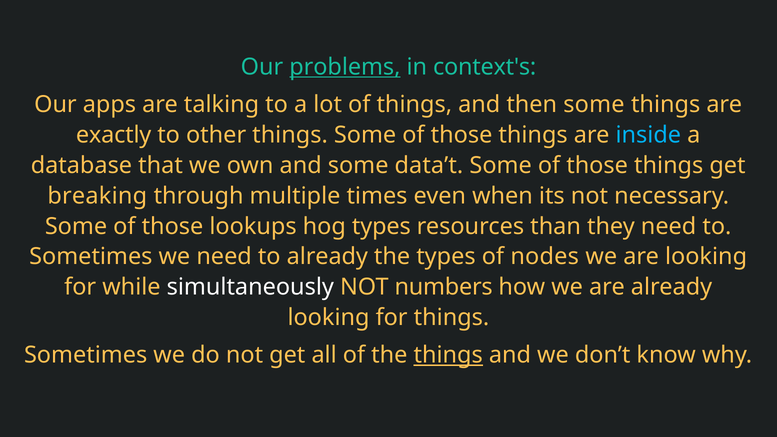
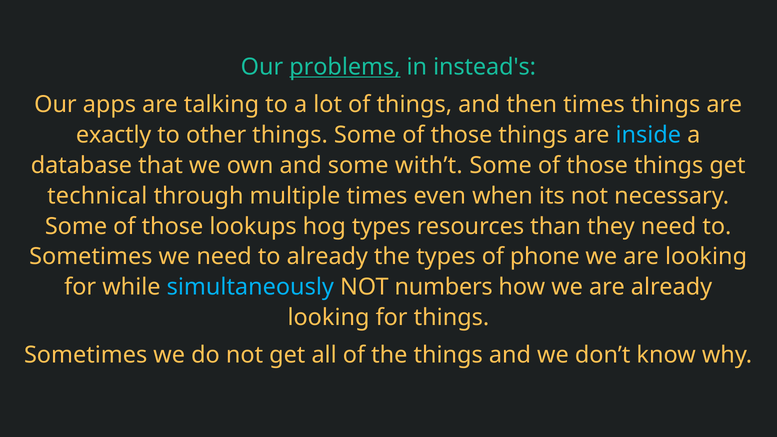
context's: context's -> instead's (485, 67)
then some: some -> times (594, 105)
data’t: data’t -> with’t (429, 165)
breaking: breaking -> technical (97, 196)
nodes: nodes -> phone (545, 257)
simultaneously colour: white -> light blue (250, 287)
things underline: present -> none (448, 355)
